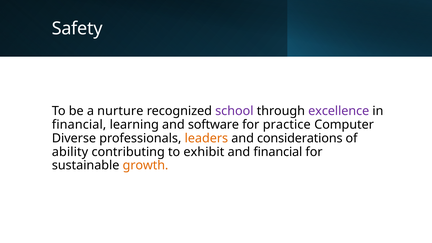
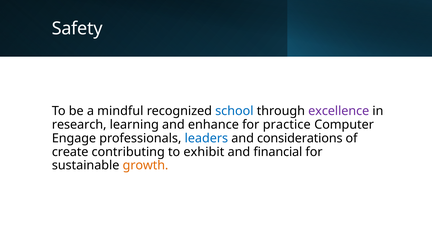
nurture: nurture -> mindful (120, 111)
school colour: purple -> blue (234, 111)
financial: financial -> research (79, 125)
software: software -> enhance (213, 125)
Diverse: Diverse -> Engage (74, 138)
leaders colour: orange -> blue (206, 138)
ability: ability -> create (70, 152)
